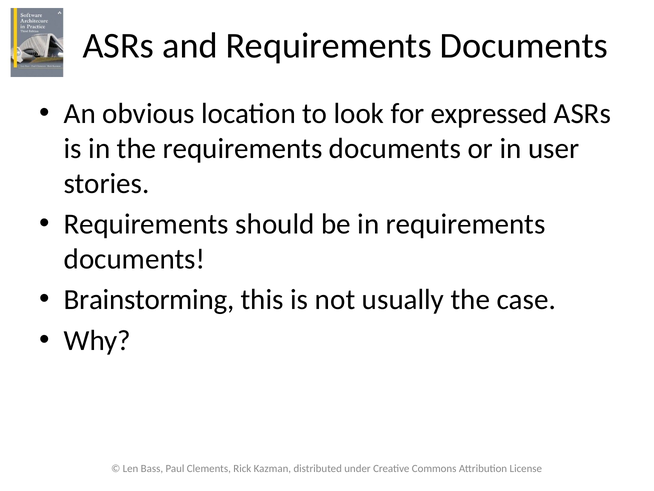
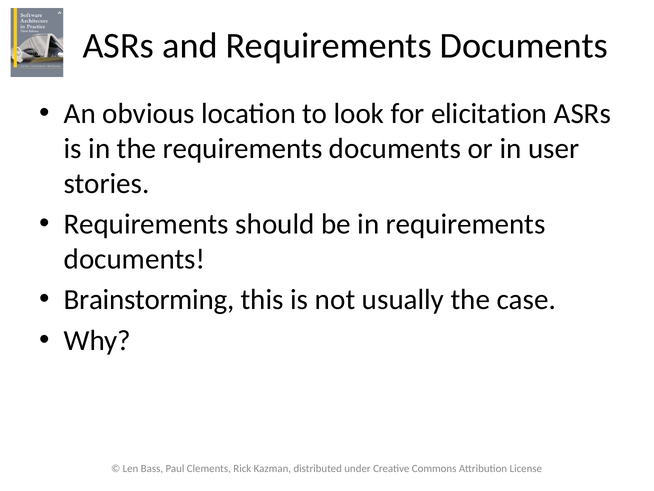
expressed: expressed -> elicitation (489, 113)
